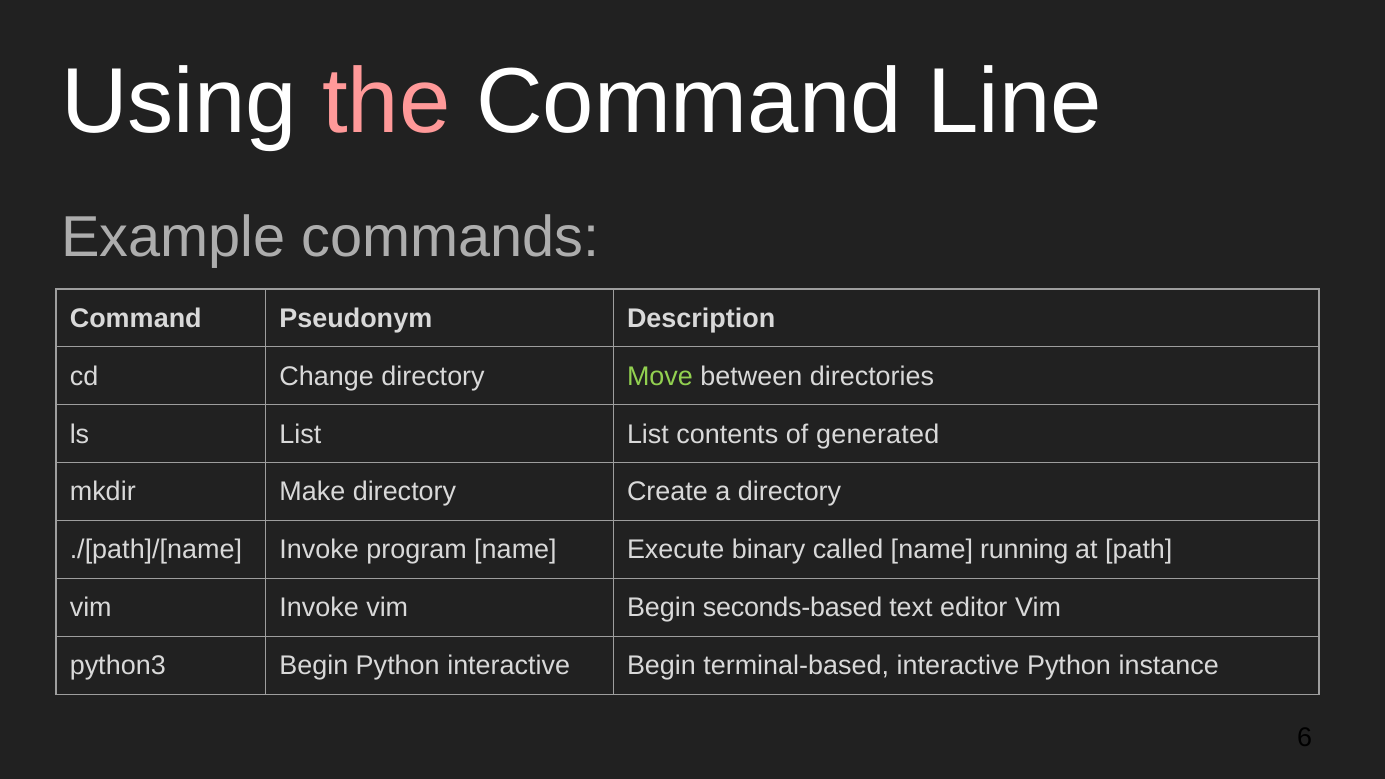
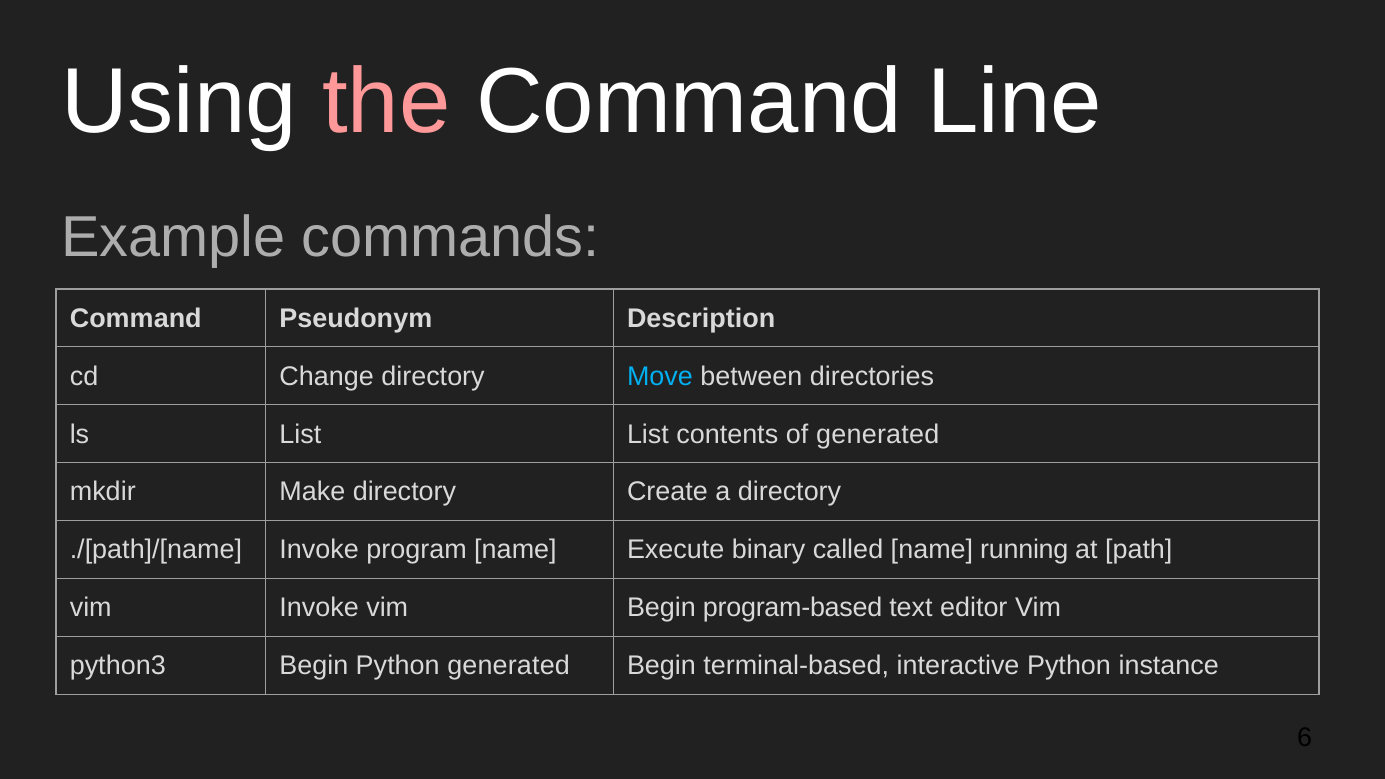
Move colour: light green -> light blue (660, 376)
seconds-based: seconds-based -> program-based (793, 608)
Python interactive: interactive -> generated (509, 666)
